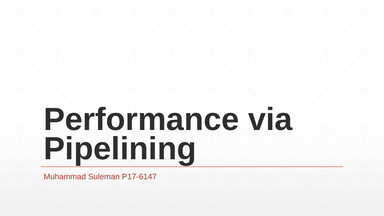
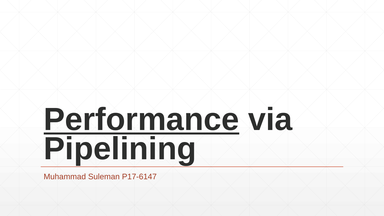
Performance underline: none -> present (141, 120)
